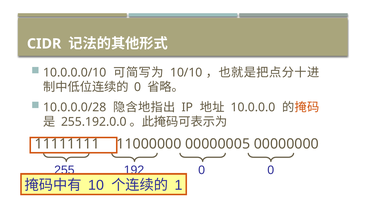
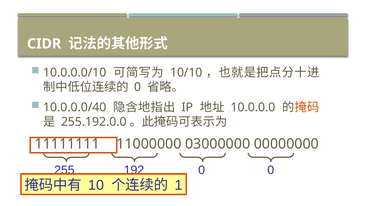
10.0.0.0/28: 10.0.0.0/28 -> 10.0.0.0/40 (75, 107)
00000005: 00000005 -> 03000000 (218, 144)
